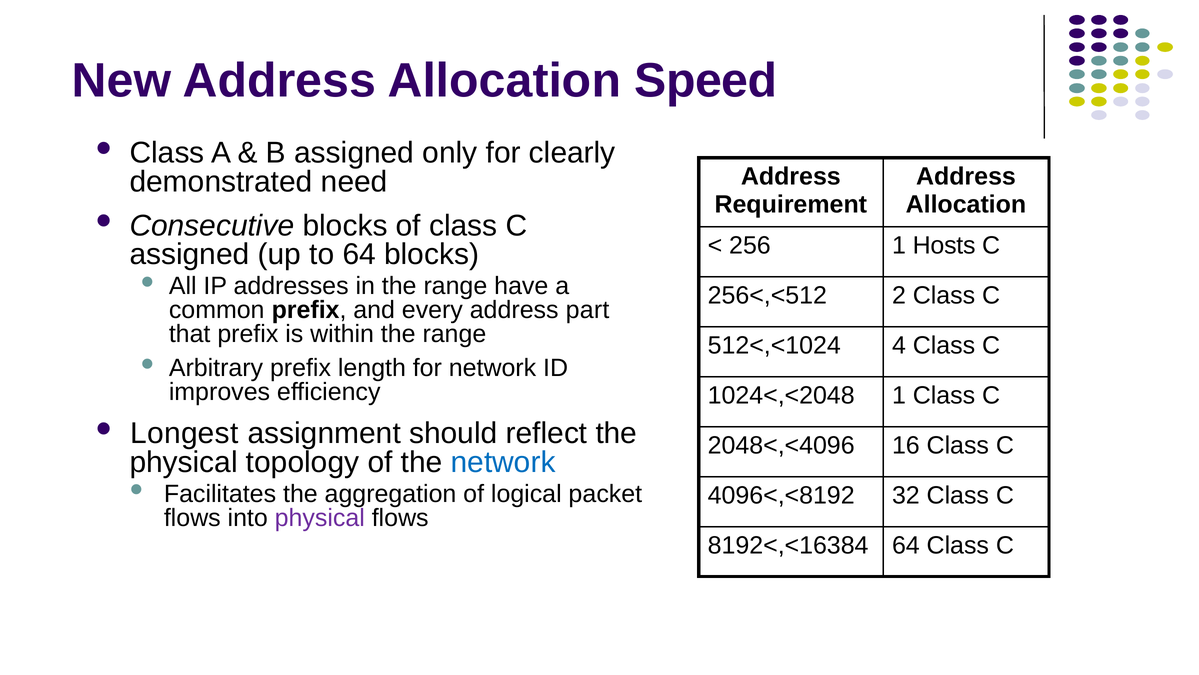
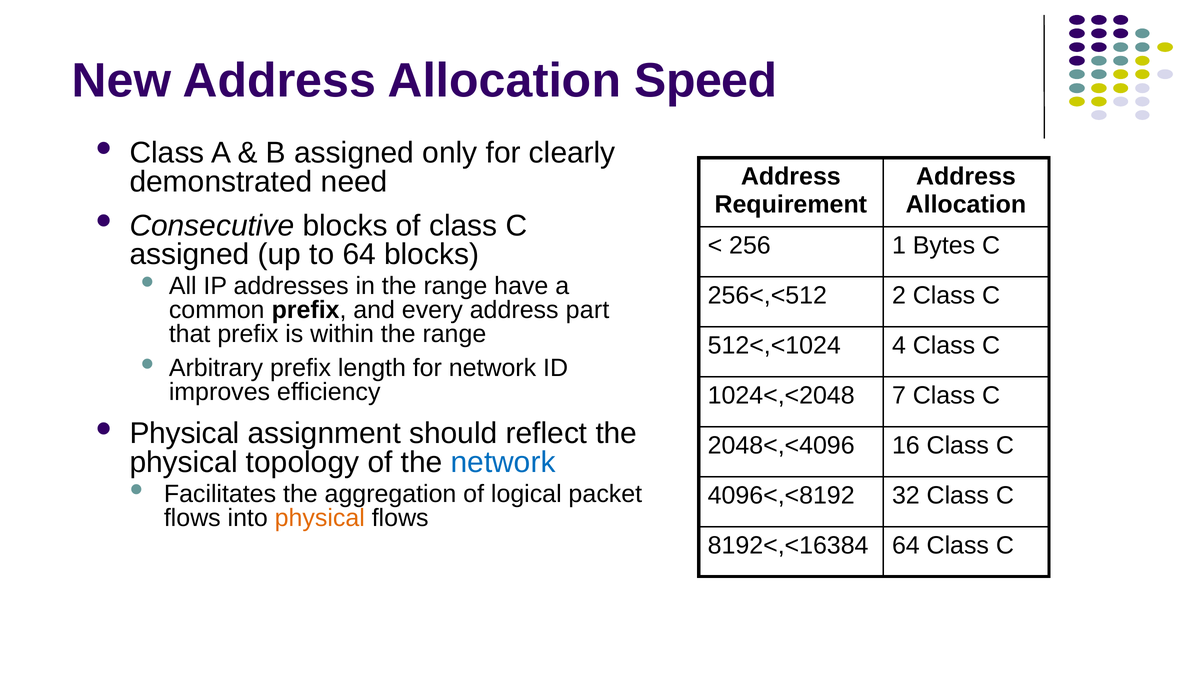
Hosts: Hosts -> Bytes (944, 245)
1024<,<2048 1: 1 -> 7 (899, 395)
Longest: Longest -> Physical (185, 433)
physical colour: purple -> orange (320, 517)
